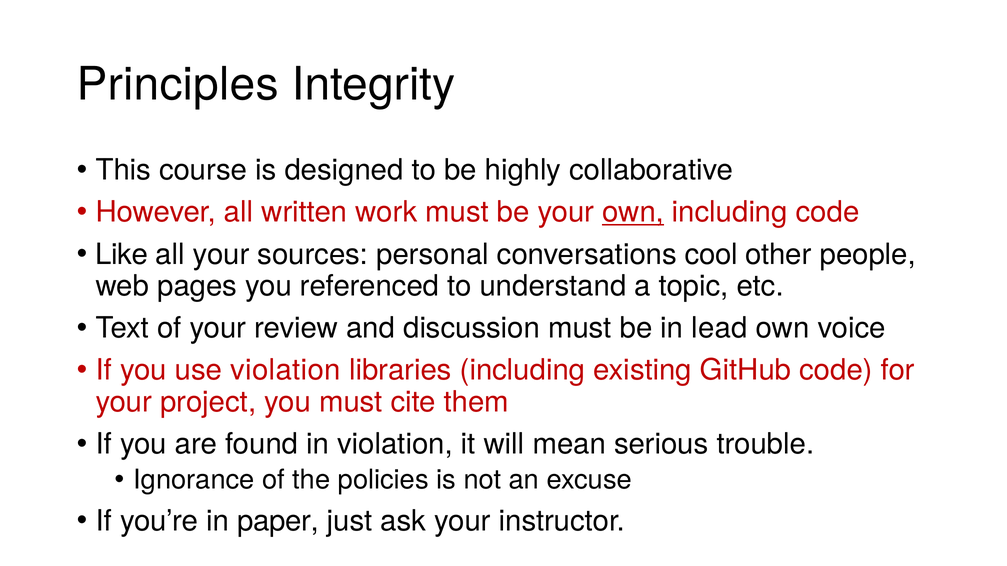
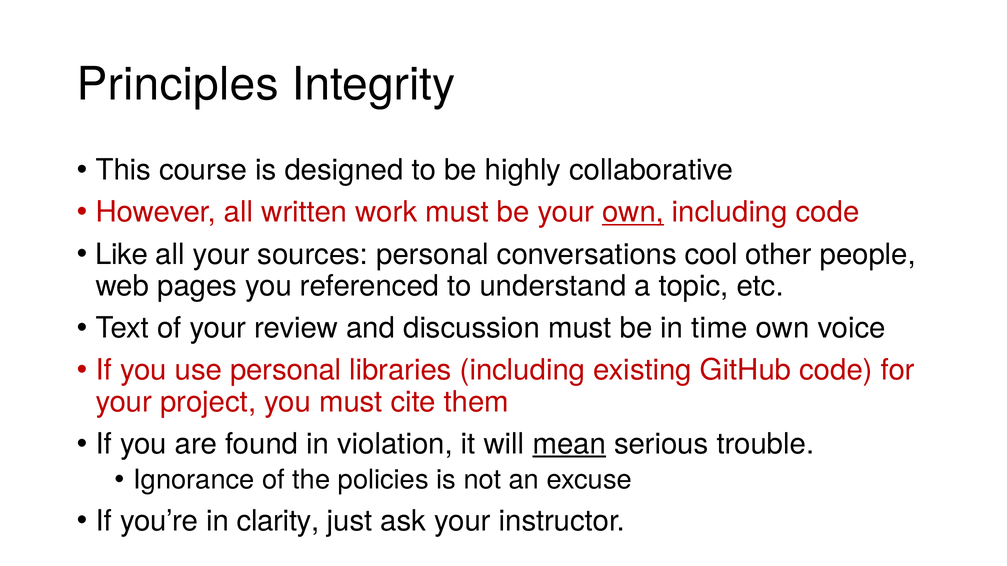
lead: lead -> time (720, 328)
use violation: violation -> personal (286, 371)
mean underline: none -> present (569, 444)
paper: paper -> clarity (278, 521)
